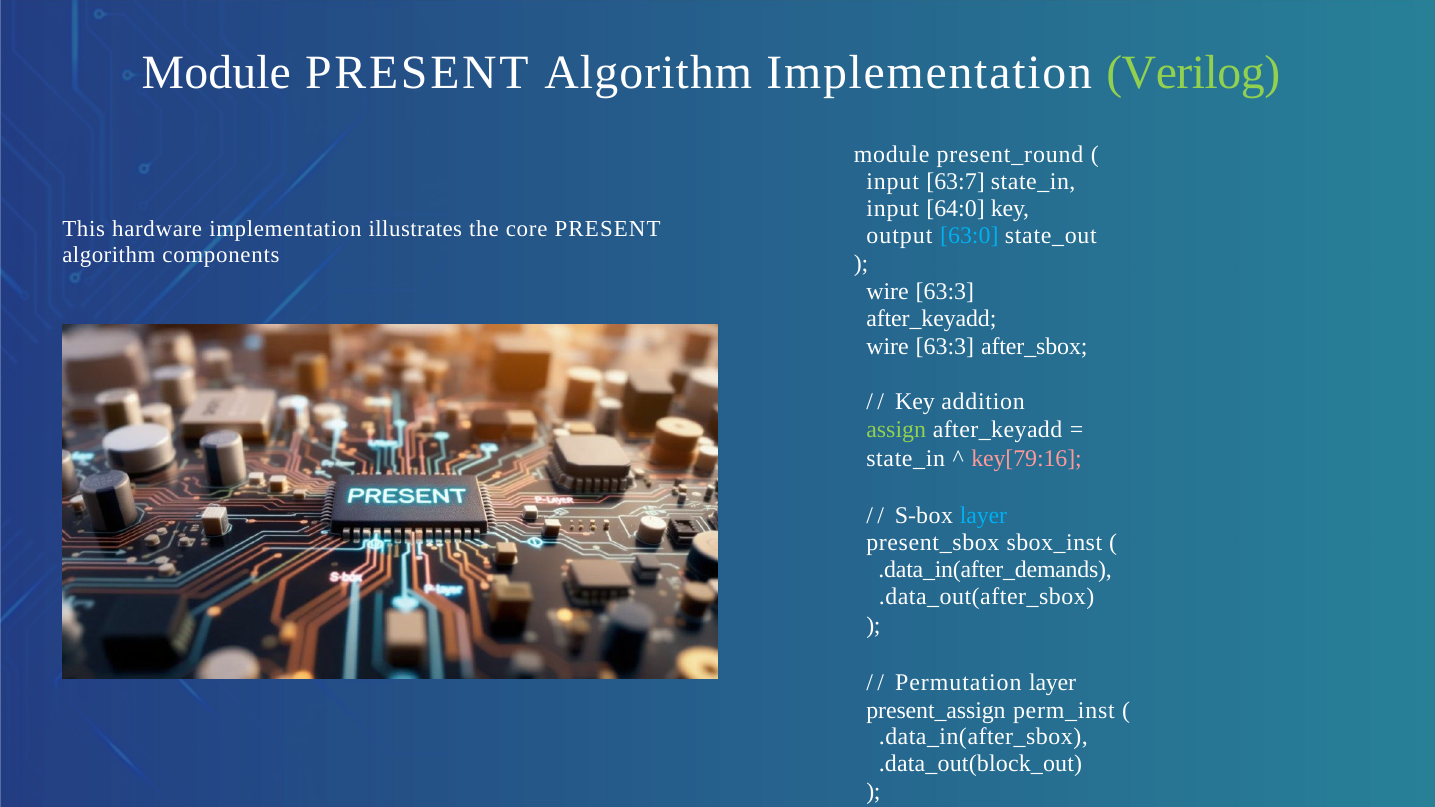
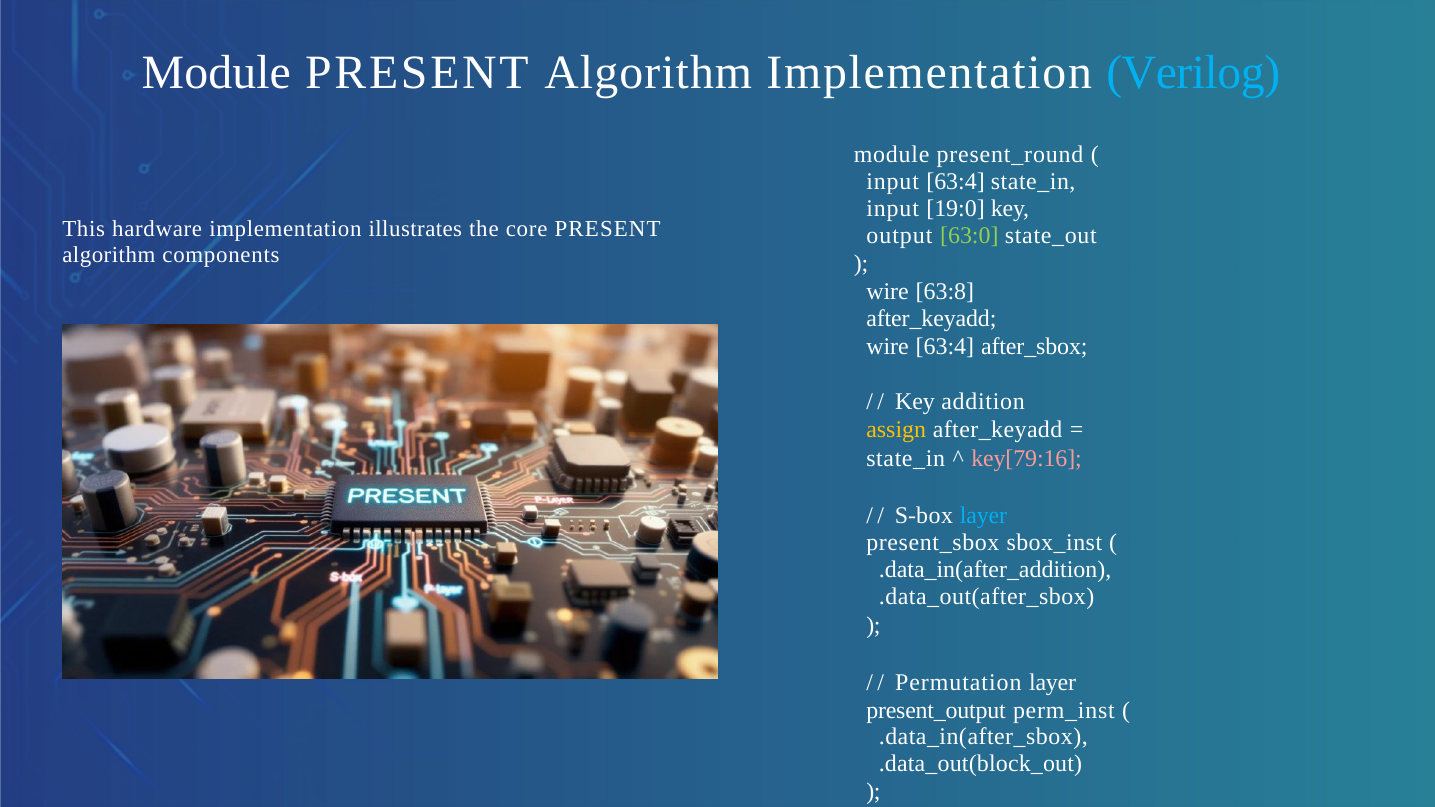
Verilog colour: light green -> light blue (1193, 73)
input 63:7: 63:7 -> 63:4 (956, 182)
64:0: 64:0 -> 19:0 (956, 208)
63:0 colour: light blue -> light green (969, 236)
63:3: 63:3 -> 63:8 (945, 291)
63:3: 63:3 -> 63:4 (945, 347)
assign colour: light green -> yellow (896, 430)
.data_in(after_demands: .data_in(after_demands -> .data_in(after_addition (995, 569)
present_assign: present_assign -> present_output (936, 710)
